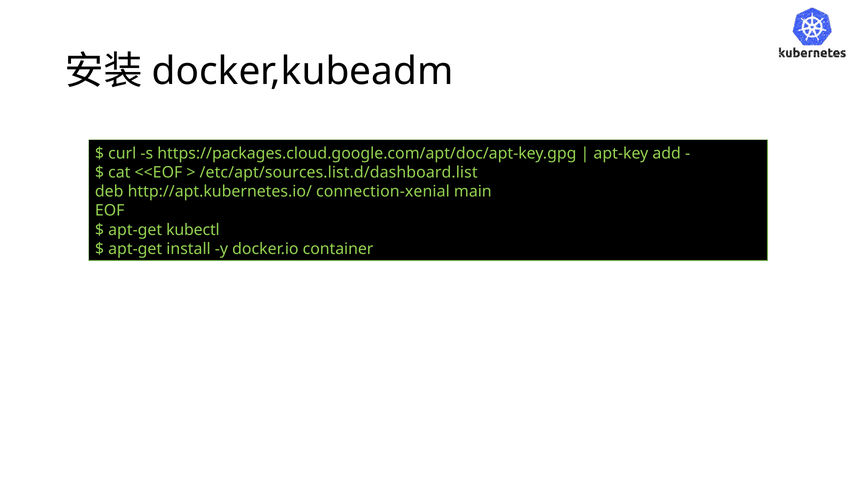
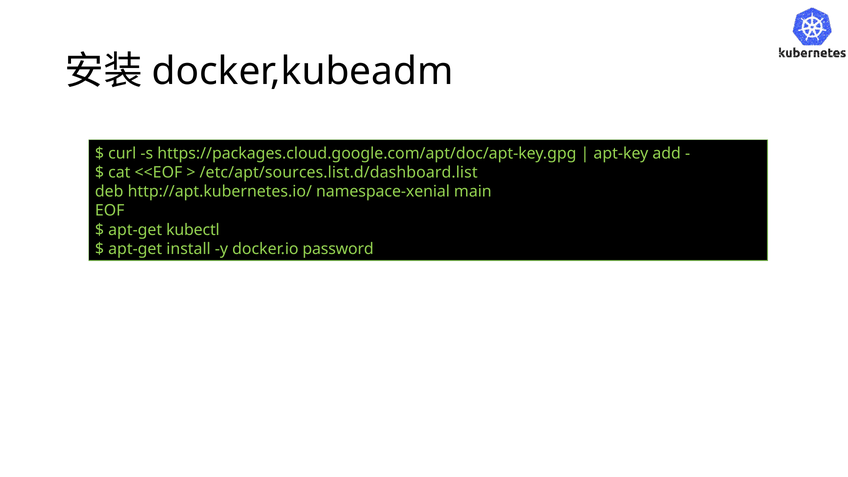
connection-xenial: connection-xenial -> namespace-xenial (383, 192)
container: container -> password (338, 249)
